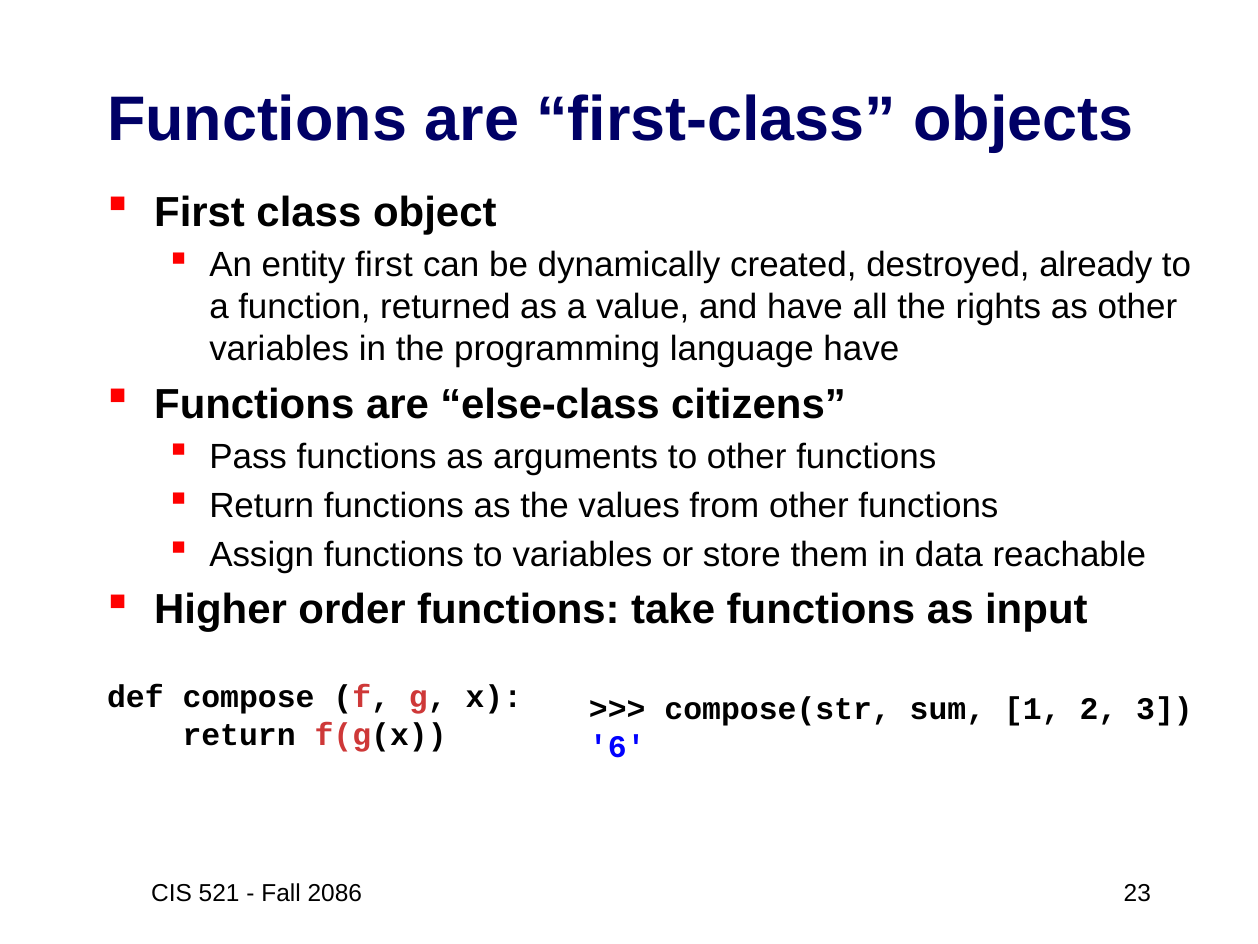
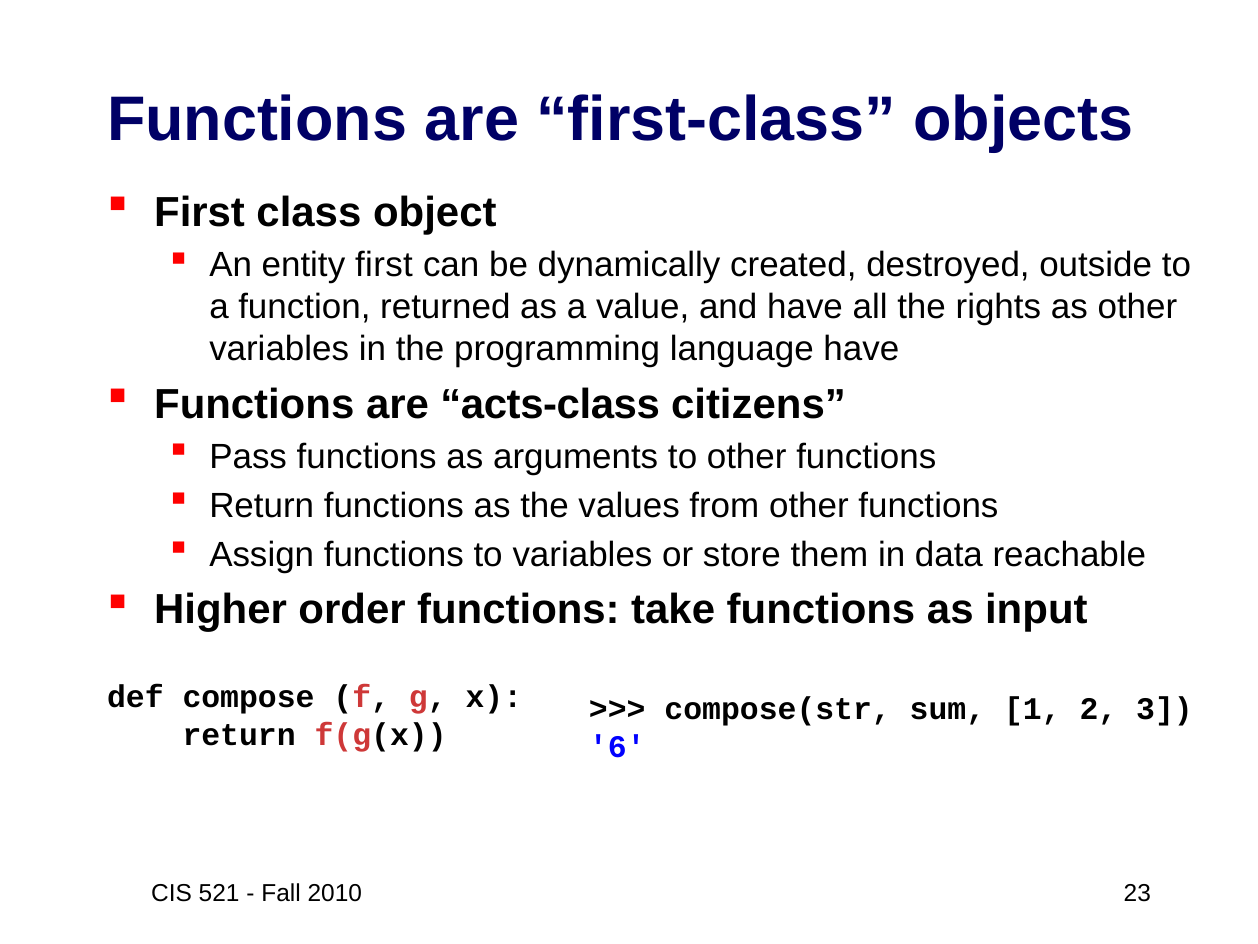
already: already -> outside (1096, 265)
else-class: else-class -> acts-class (550, 404)
2086: 2086 -> 2010 (335, 893)
